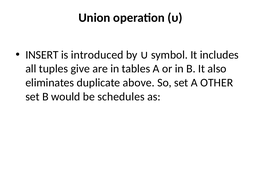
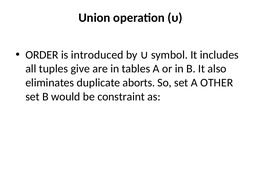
INSERT: INSERT -> ORDER (42, 55)
above: above -> aborts (139, 83)
schedules: schedules -> constraint (121, 97)
